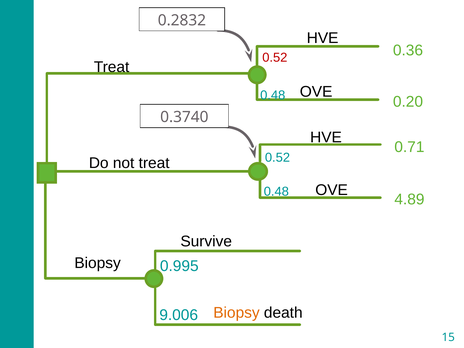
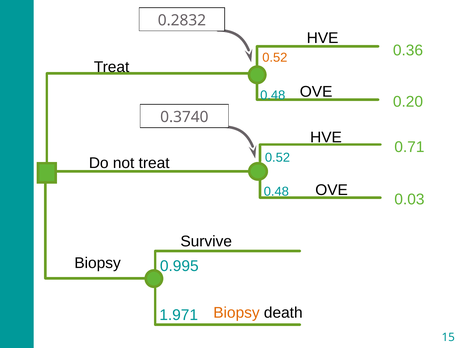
0.52 colour: red -> orange (275, 57)
4.89: 4.89 -> 0.03 (409, 199)
9.006: 9.006 -> 1.971 (179, 315)
